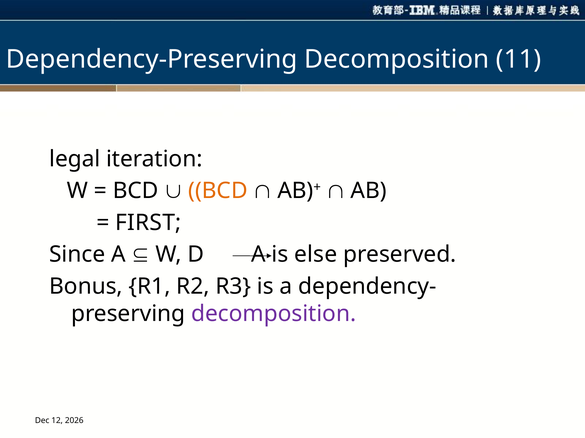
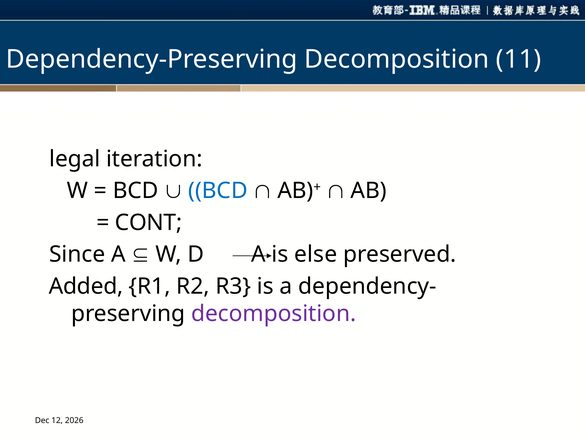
BCD colour: orange -> blue (218, 191)
FIRST: FIRST -> CONT (149, 223)
Bonus: Bonus -> Added (86, 287)
